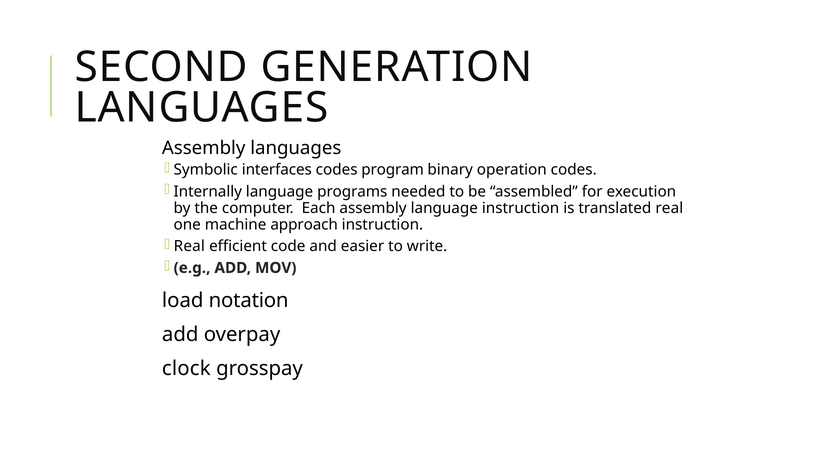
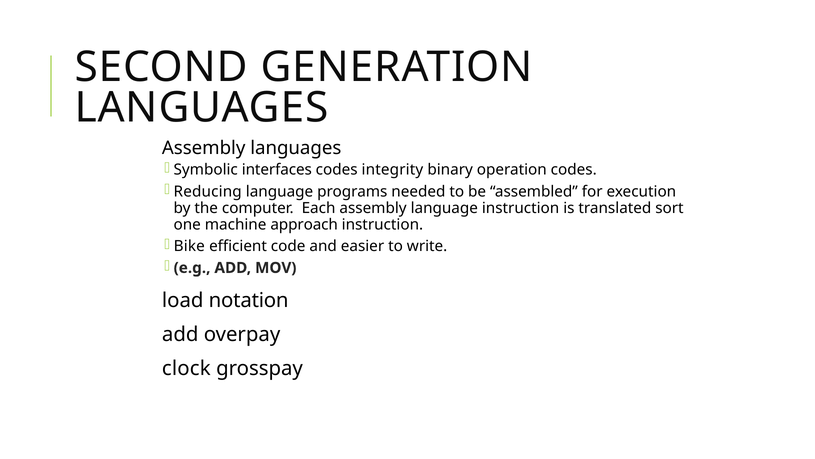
program: program -> integrity (392, 170)
Internally: Internally -> Reducing (208, 191)
translated real: real -> sort (669, 208)
Real: Real -> Bike (189, 246)
